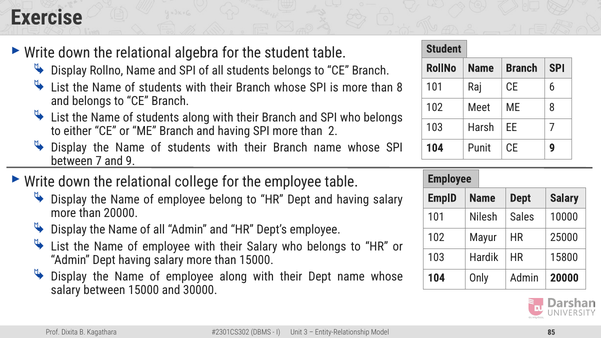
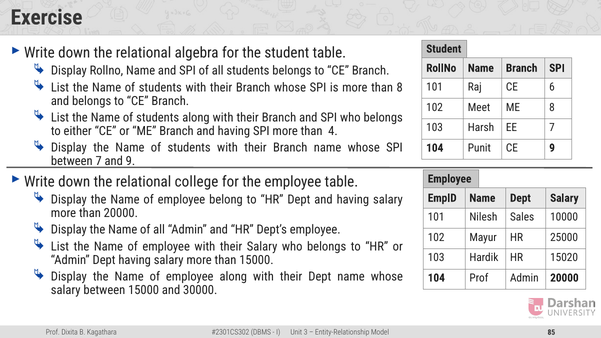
2: 2 -> 4 (333, 131)
15800: 15800 -> 15020 (564, 258)
104 Only: Only -> Prof (479, 278)
